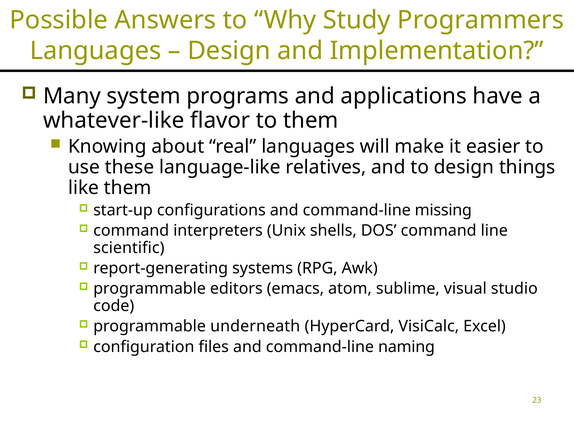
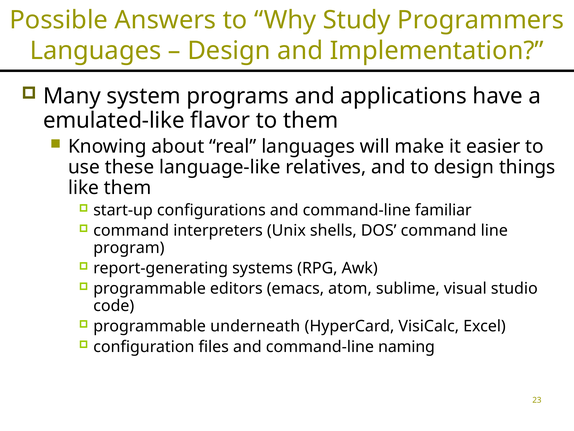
whatever-like: whatever-like -> emulated-like (114, 120)
missing: missing -> familiar (443, 210)
scientific: scientific -> program (129, 248)
